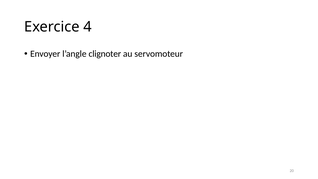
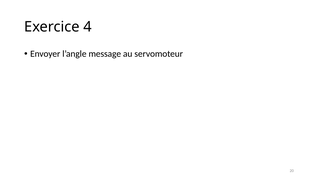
clignoter: clignoter -> message (105, 54)
